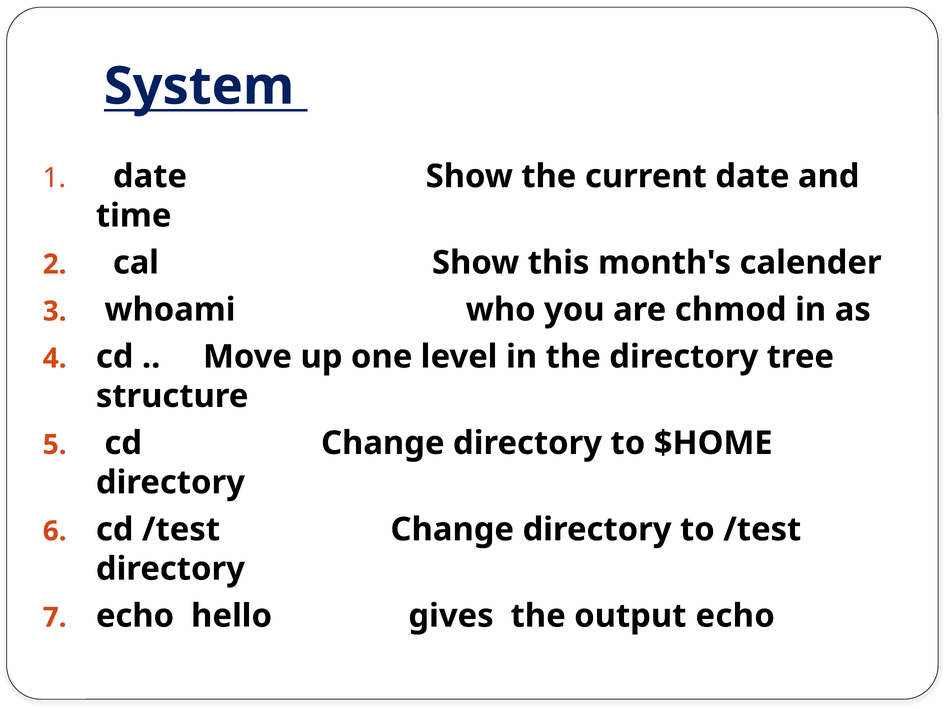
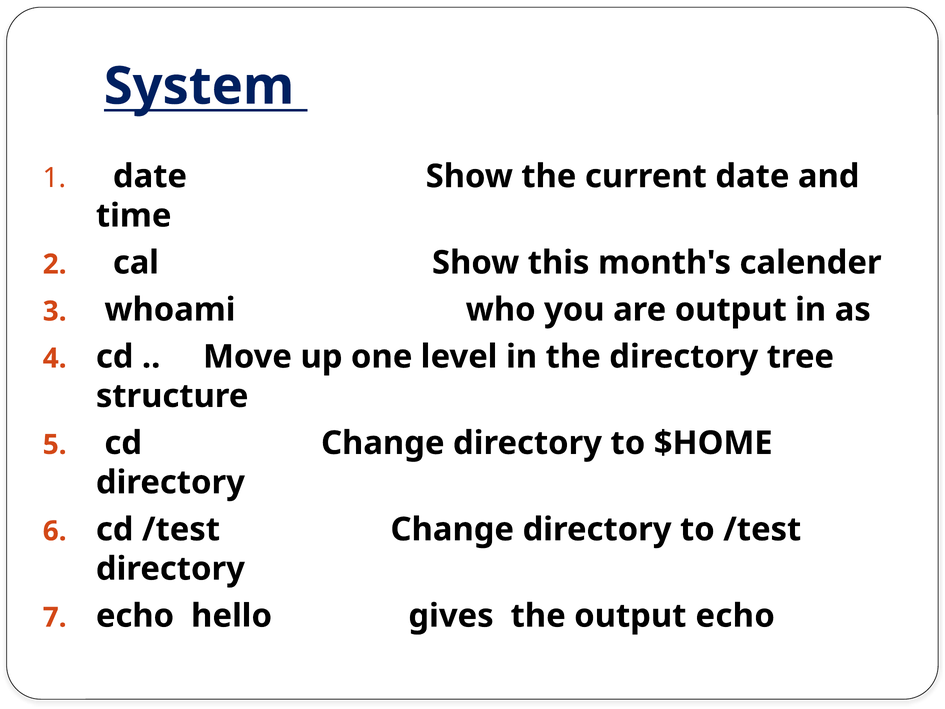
are chmod: chmod -> output (731, 310)
